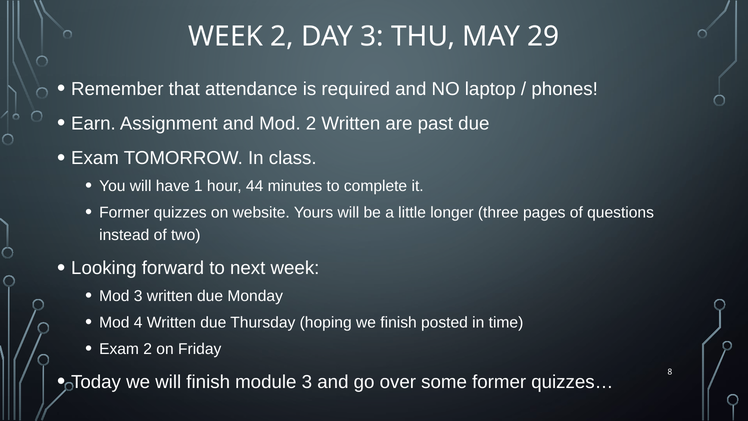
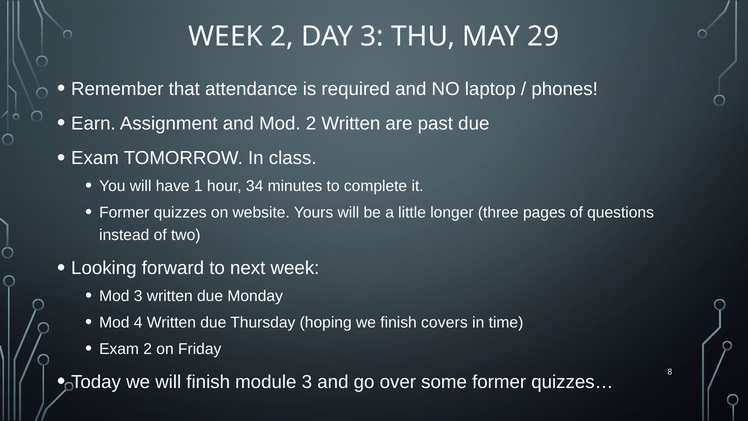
44: 44 -> 34 (255, 186)
posted: posted -> covers (444, 322)
